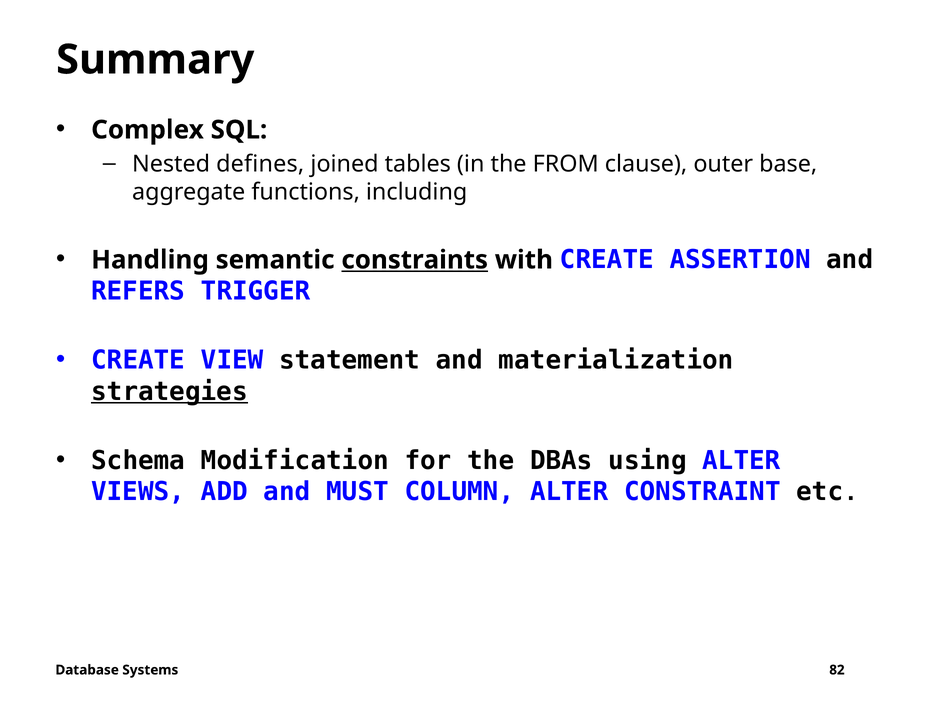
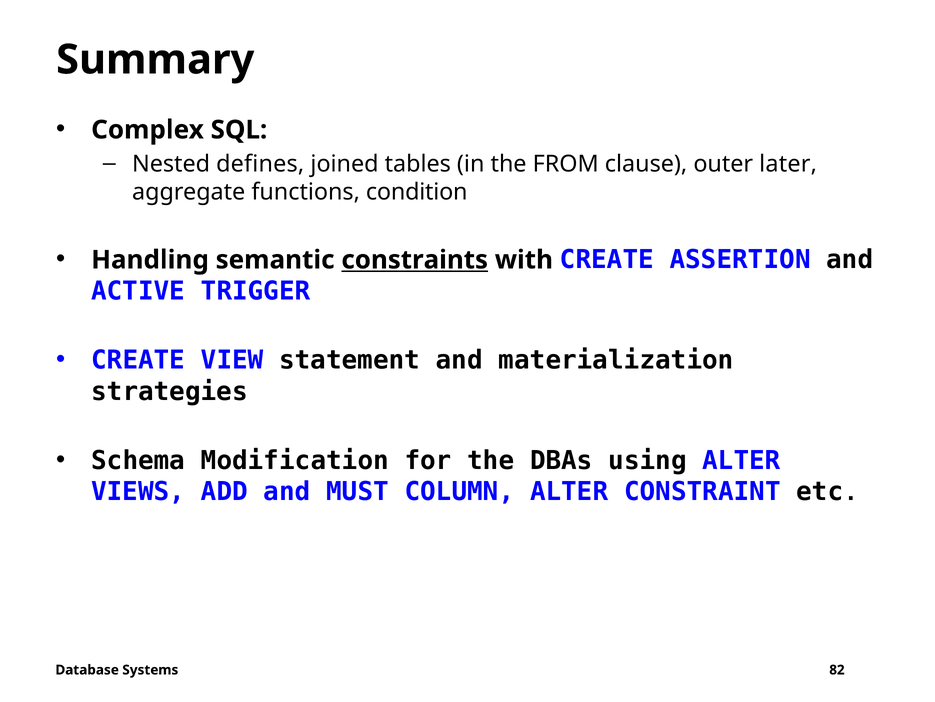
base: base -> later (788, 164)
including: including -> condition (417, 192)
REFERS: REFERS -> ACTIVE (138, 291)
strategies underline: present -> none (169, 391)
